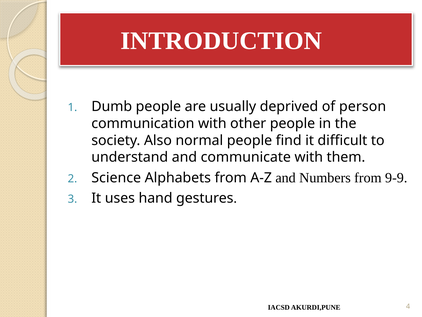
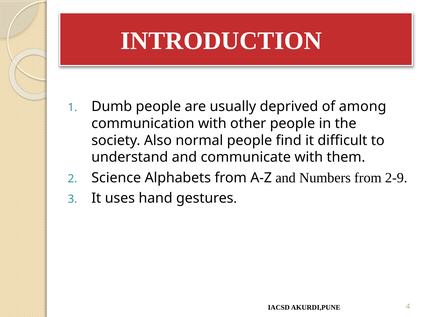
person: person -> among (363, 106)
9-9: 9-9 -> 2-9 (396, 177)
